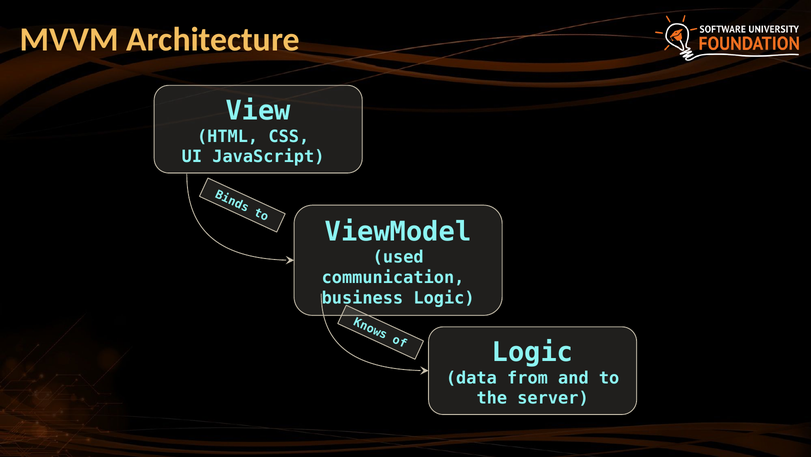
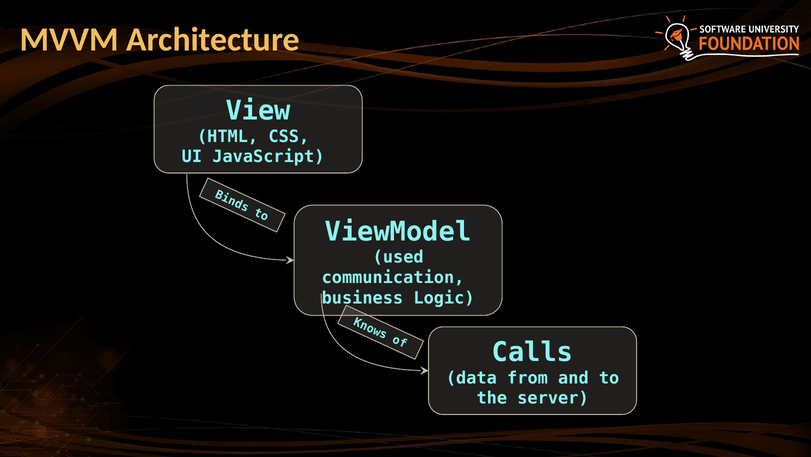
Logic: Logic -> Calls (533, 352)
